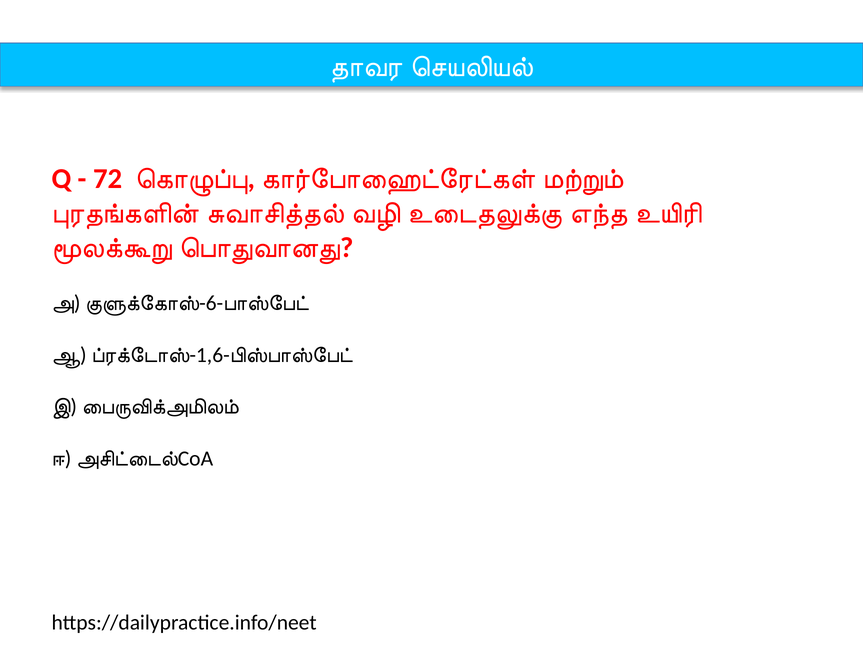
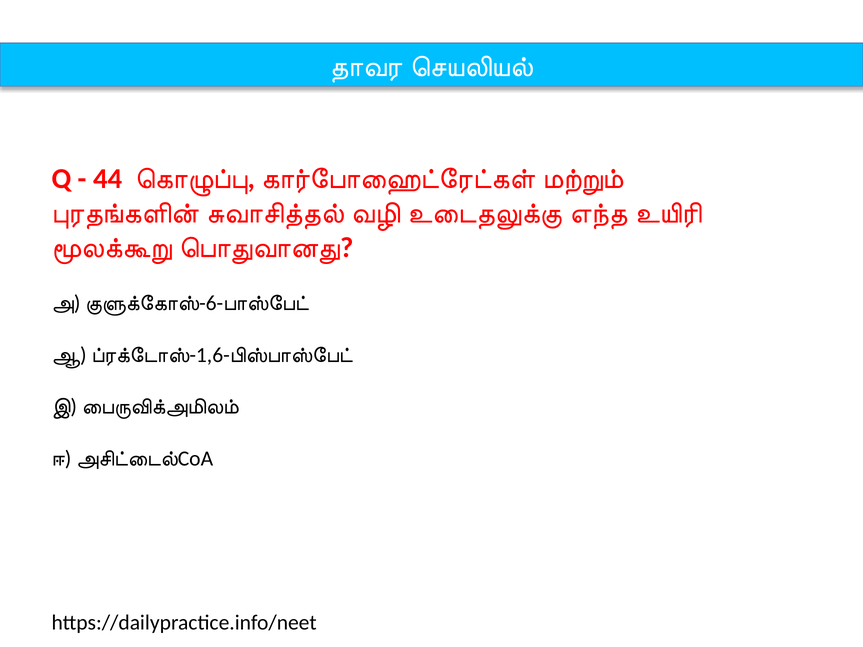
72: 72 -> 44 (108, 179)
